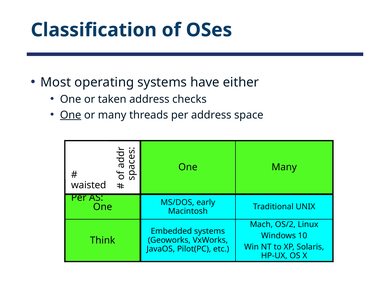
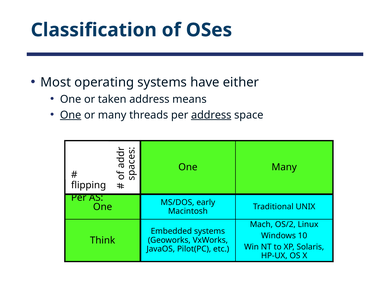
checks: checks -> means (189, 99)
address underline: none -> present (211, 115)
waisted: waisted -> flipping (89, 185)
